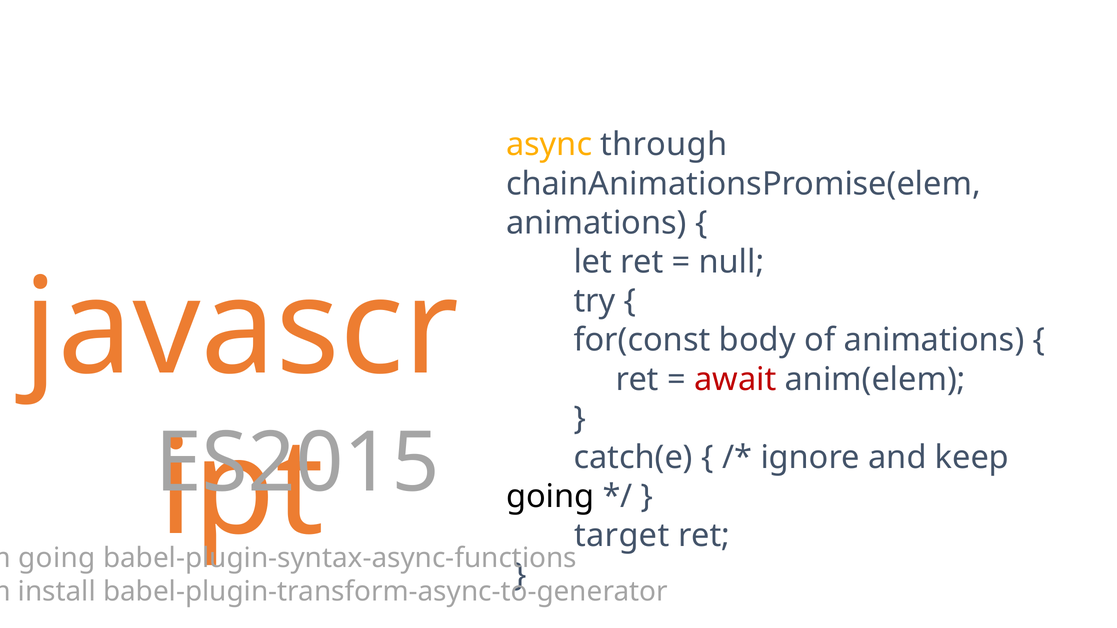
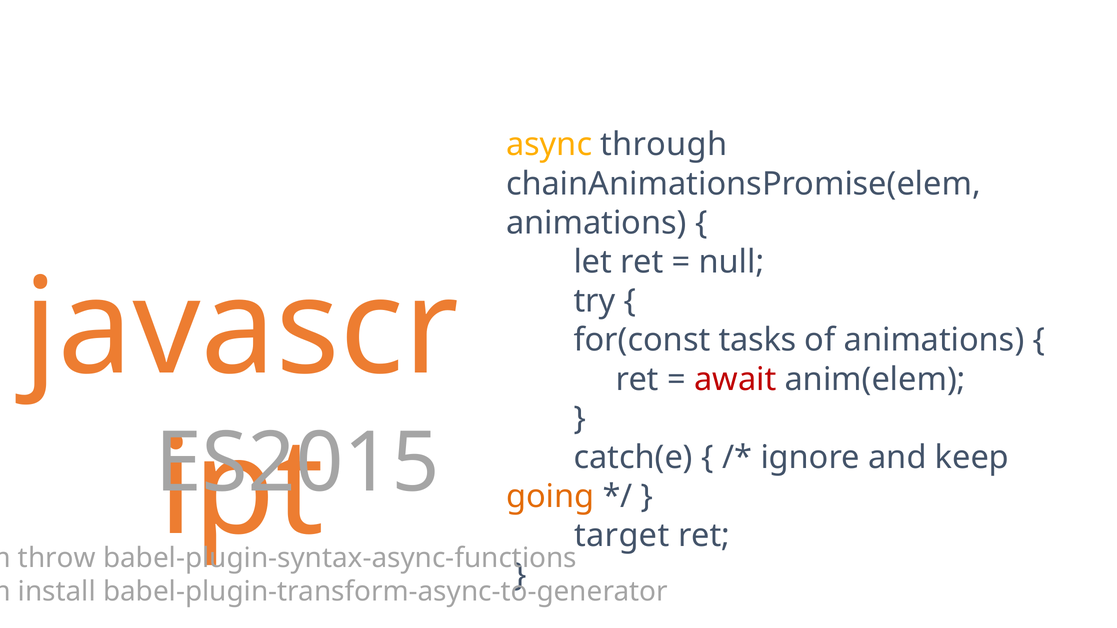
body: body -> tasks (758, 340)
going colour: black -> orange (550, 497)
going: going -> throw (57, 558)
